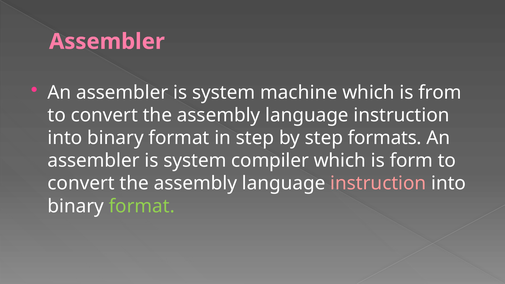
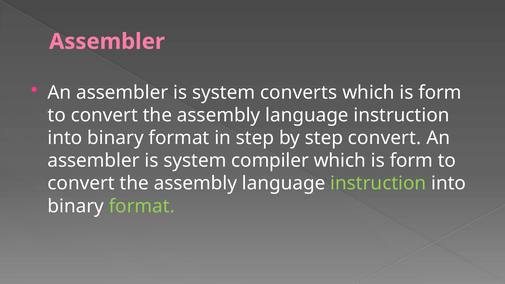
machine: machine -> converts (299, 93)
from: from -> form (440, 93)
step formats: formats -> convert (385, 138)
instruction colour: pink -> light green (378, 183)
